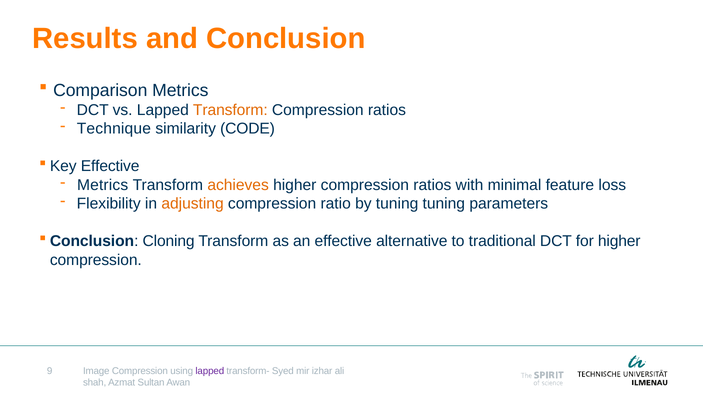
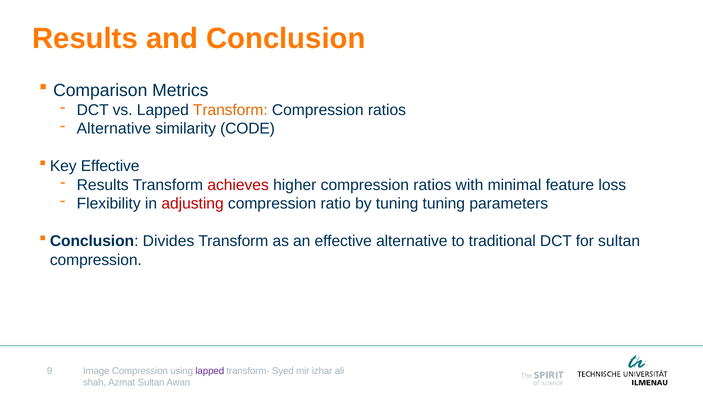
Technique: Technique -> Alternative (114, 129)
Metrics: Metrics -> Results (103, 185)
achieves colour: orange -> red (238, 185)
adjusting colour: orange -> red (193, 204)
Cloning: Cloning -> Divides (168, 241)
for higher: higher -> sultan (619, 241)
